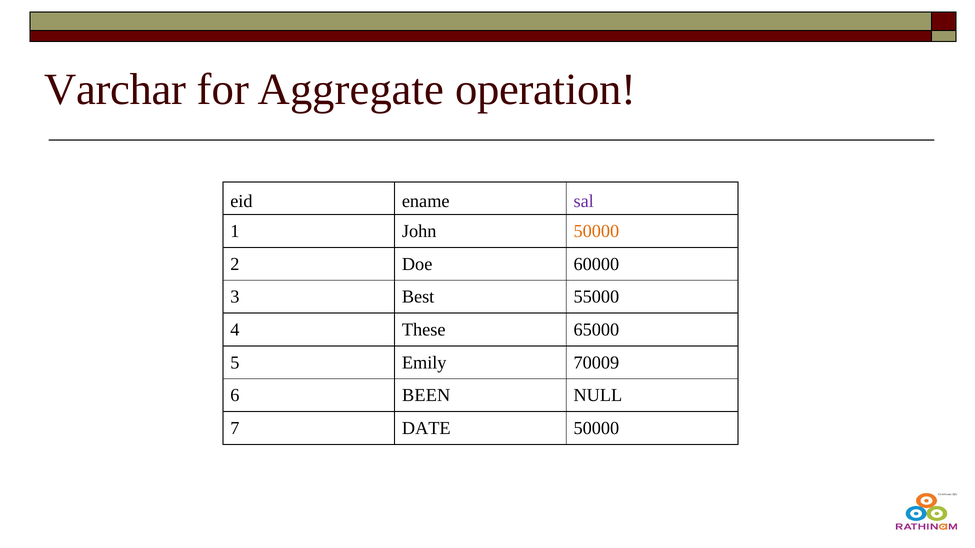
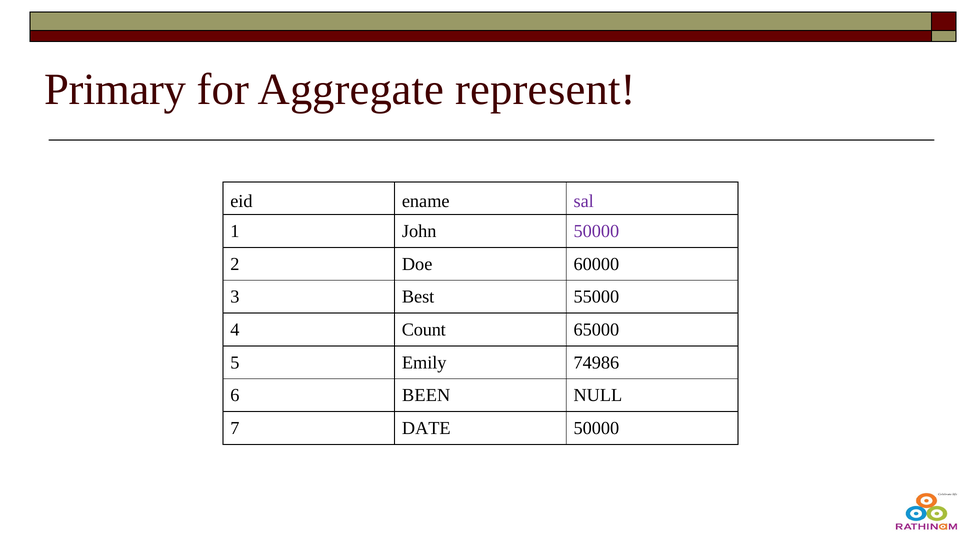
Varchar: Varchar -> Primary (115, 90)
operation: operation -> represent (545, 90)
50000 colour: orange -> purple (596, 231)
These: These -> Count (424, 330)
70009: 70009 -> 74986 (596, 363)
